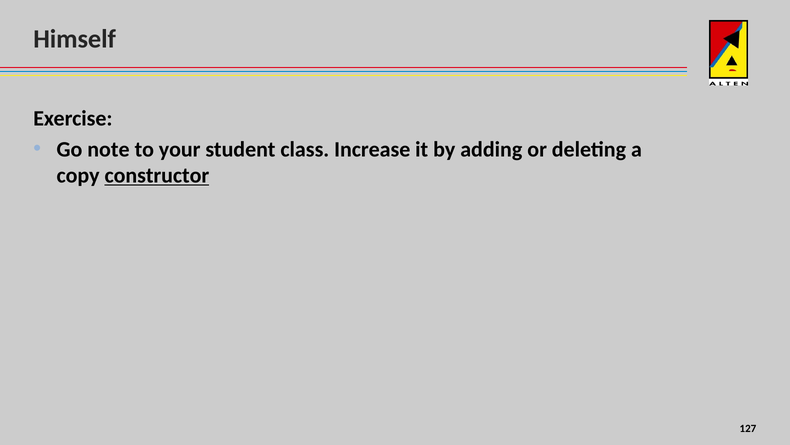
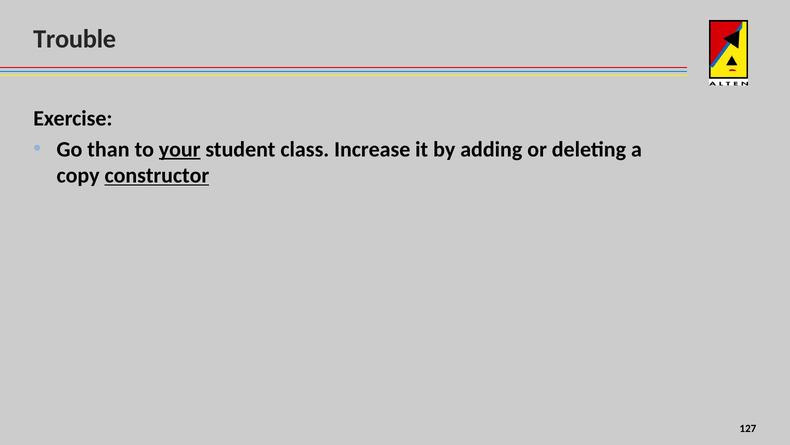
Himself: Himself -> Trouble (75, 39)
note: note -> than (108, 149)
your underline: none -> present (180, 149)
